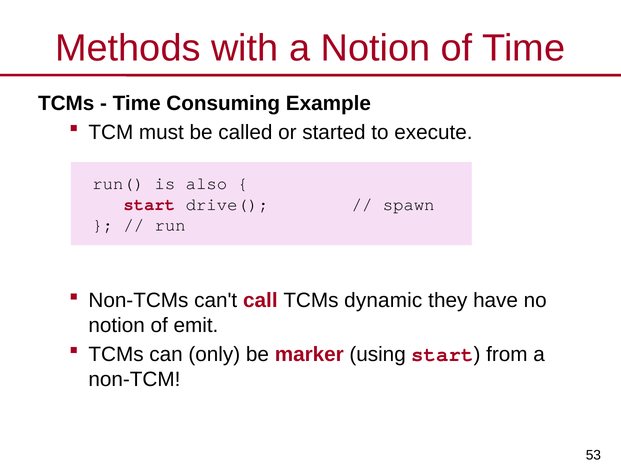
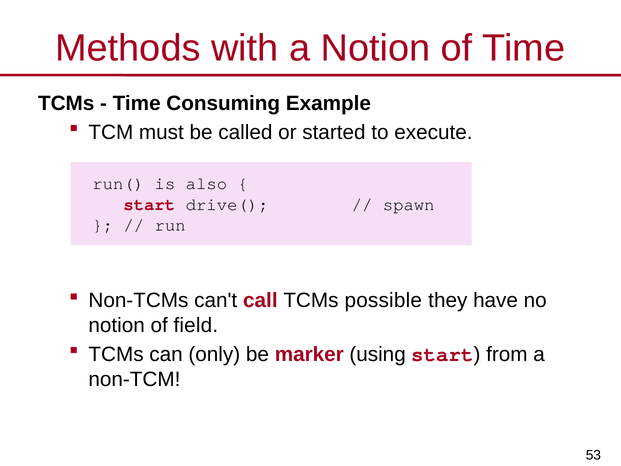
dynamic: dynamic -> possible (383, 300)
emit: emit -> field (196, 325)
